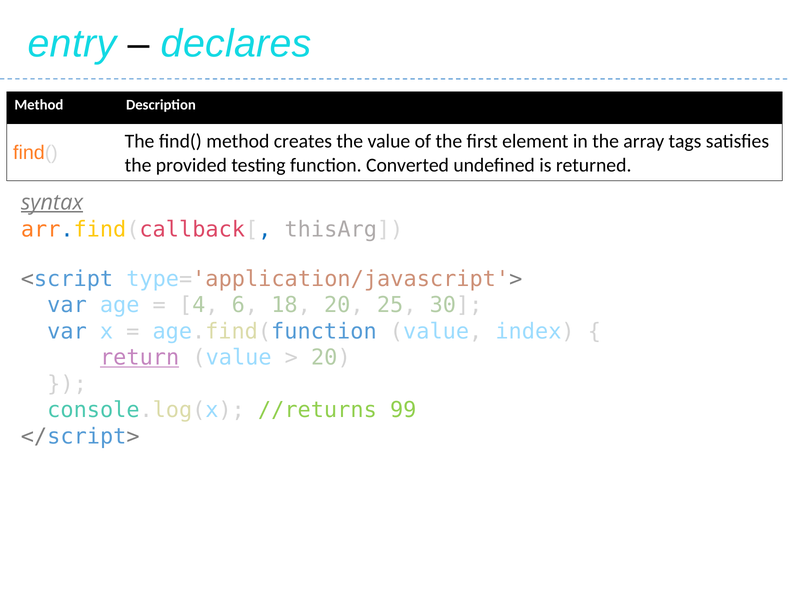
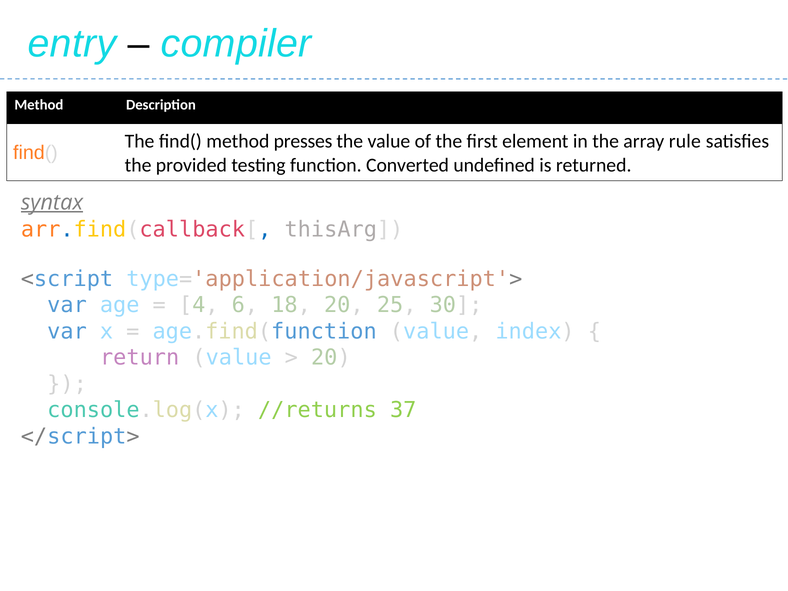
declares: declares -> compiler (236, 44)
creates: creates -> presses (303, 141)
tags: tags -> rule (685, 141)
return underline: present -> none (140, 358)
99: 99 -> 37 (403, 410)
